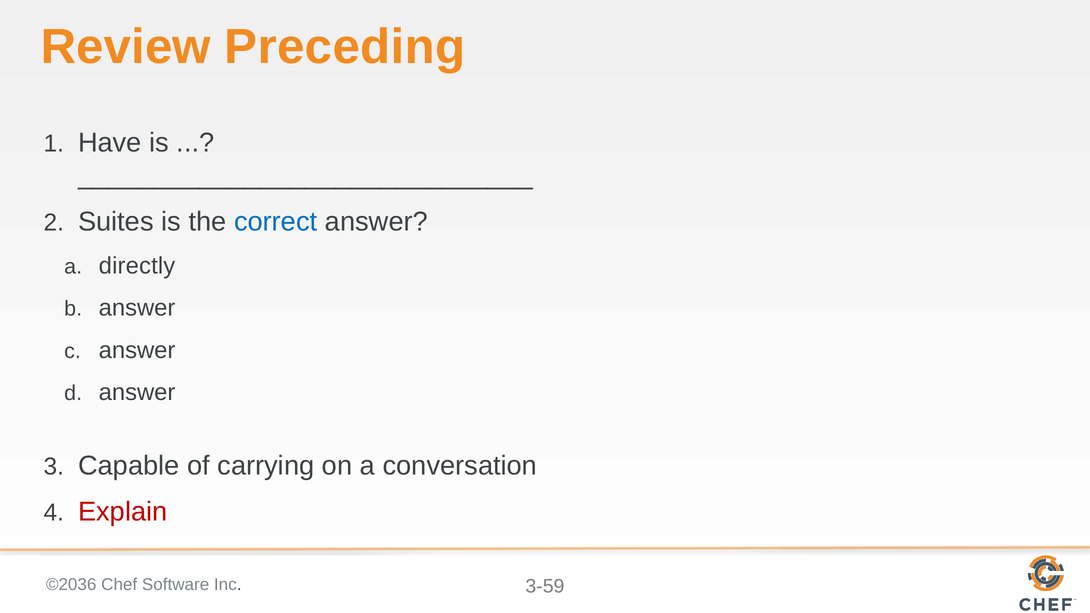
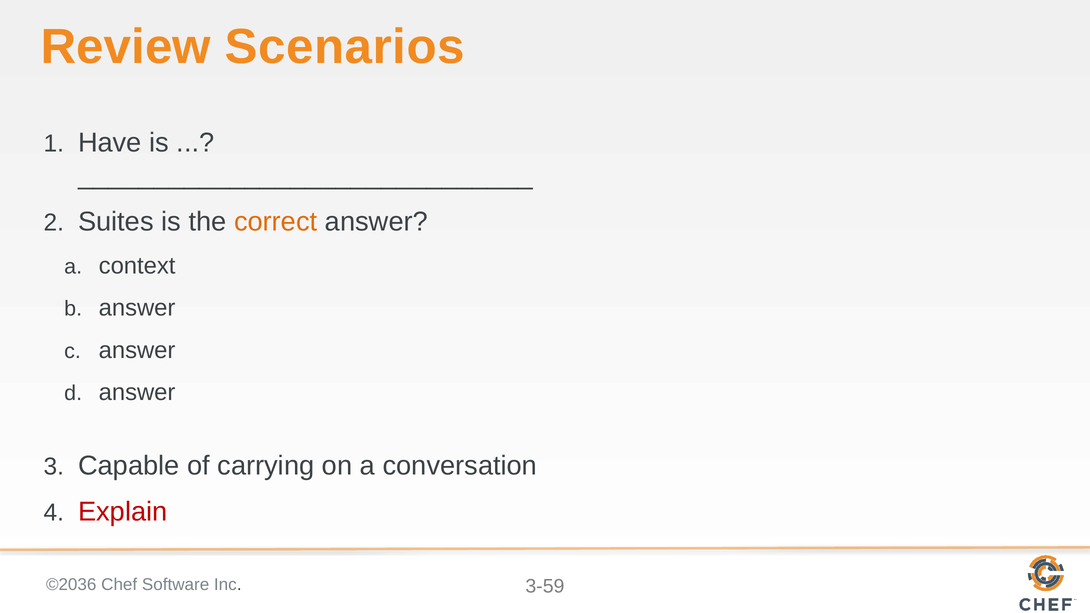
Preceding: Preceding -> Scenarios (345, 47)
correct colour: blue -> orange (276, 222)
directly: directly -> context (137, 266)
